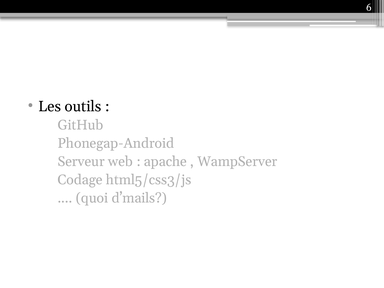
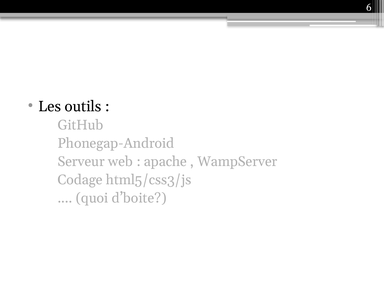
d’mails: d’mails -> d’boite (139, 198)
